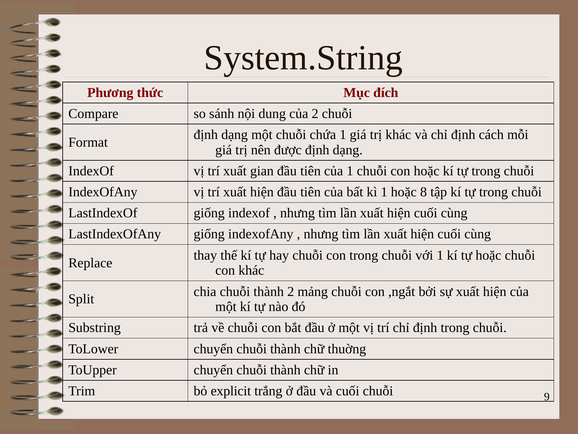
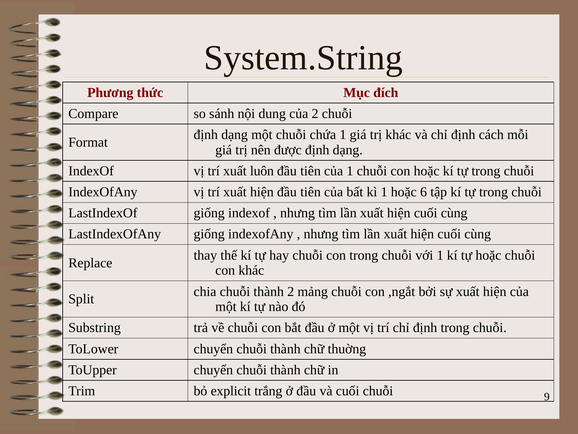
gian: gian -> luôn (262, 171)
8: 8 -> 6 (424, 192)
